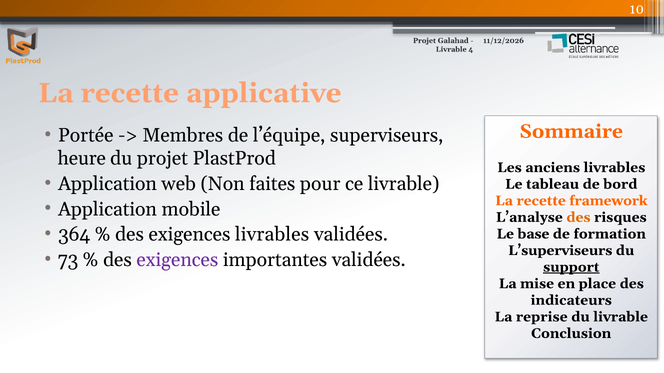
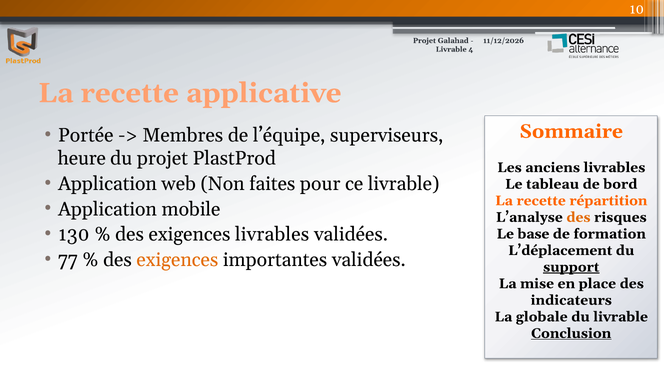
framework: framework -> répartition (608, 201)
364: 364 -> 130 (74, 235)
L’superviseurs: L’superviseurs -> L’déplacement (560, 251)
73: 73 -> 77 (68, 260)
exigences colour: purple -> orange (177, 260)
reprise: reprise -> globale (542, 317)
Conclusion underline: none -> present (571, 334)
